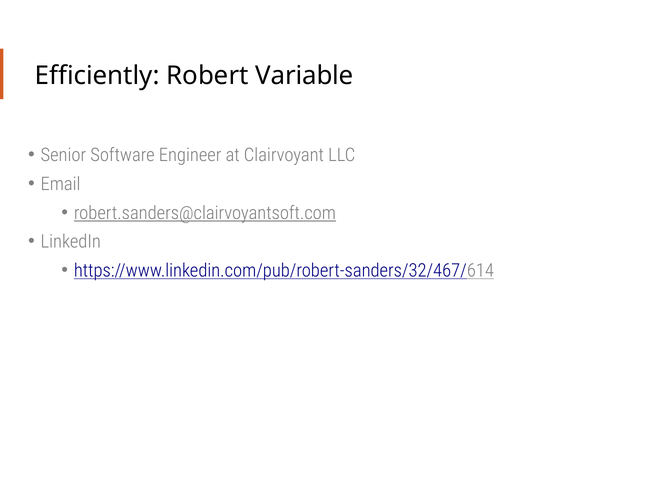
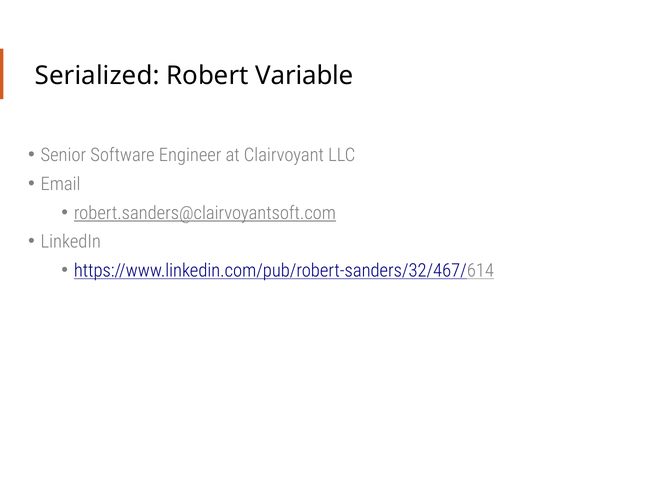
Efficiently: Efficiently -> Serialized (97, 76)
